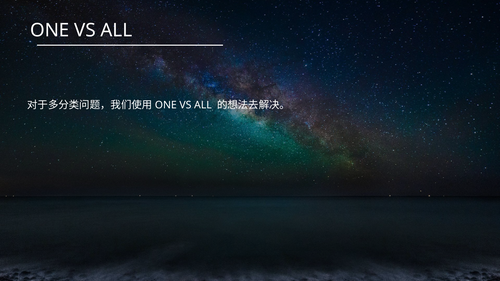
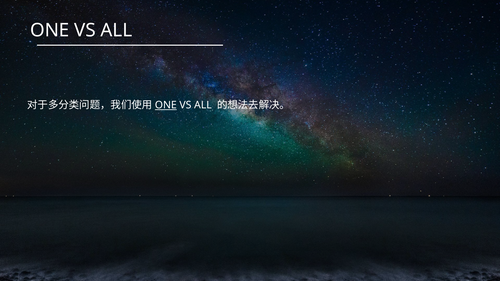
ONE underline: none -> present (166, 105)
